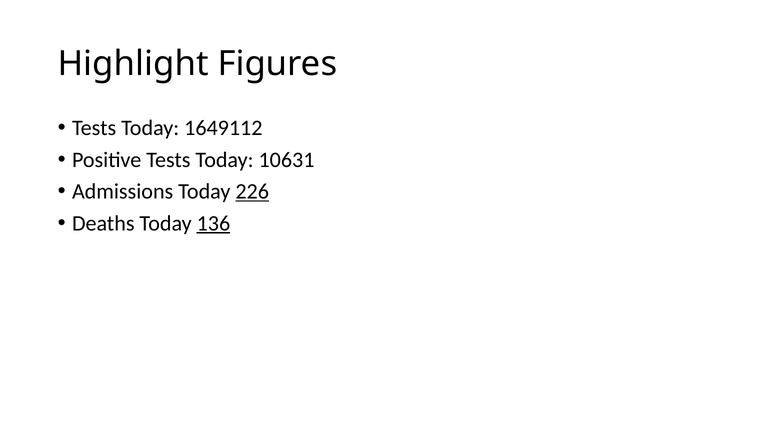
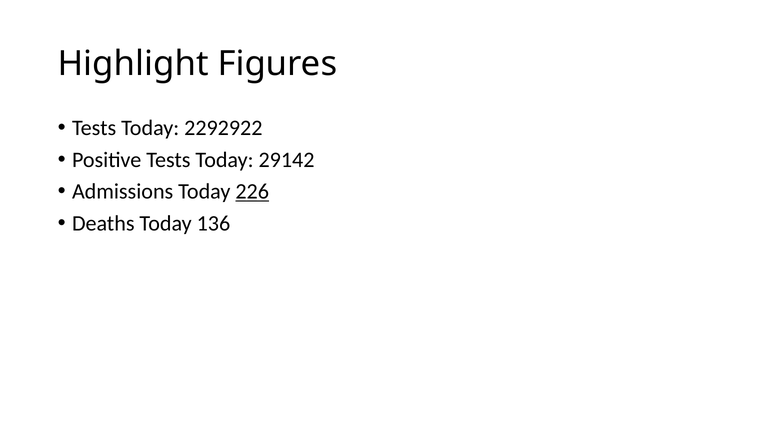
1649112: 1649112 -> 2292922 (223, 128)
10631: 10631 -> 29142 (286, 160)
136 underline: present -> none (213, 224)
